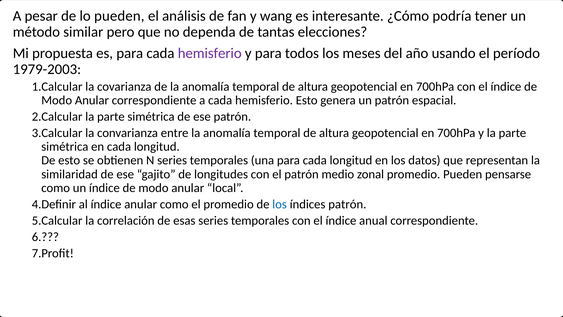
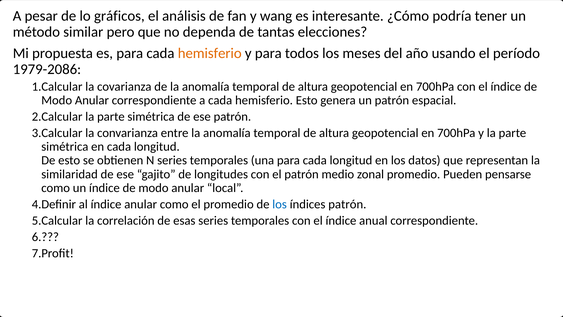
lo pueden: pueden -> gráficos (119, 16)
hemisferio colour: purple -> orange (210, 53)
1979-2003: 1979-2003 -> 1979-2086 (47, 69)
